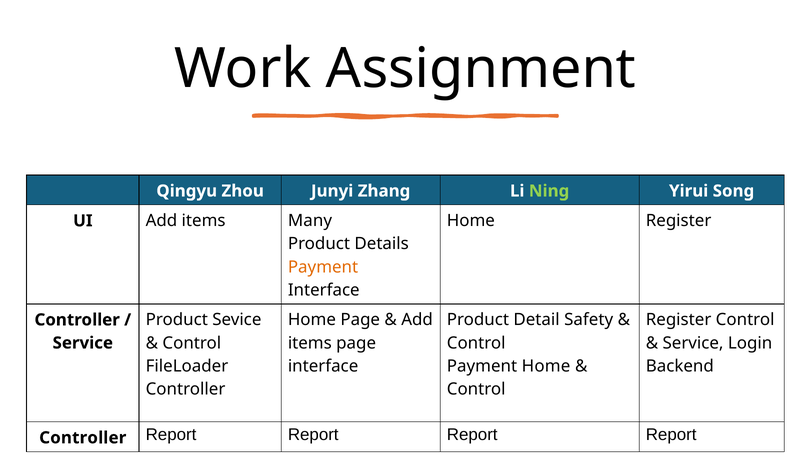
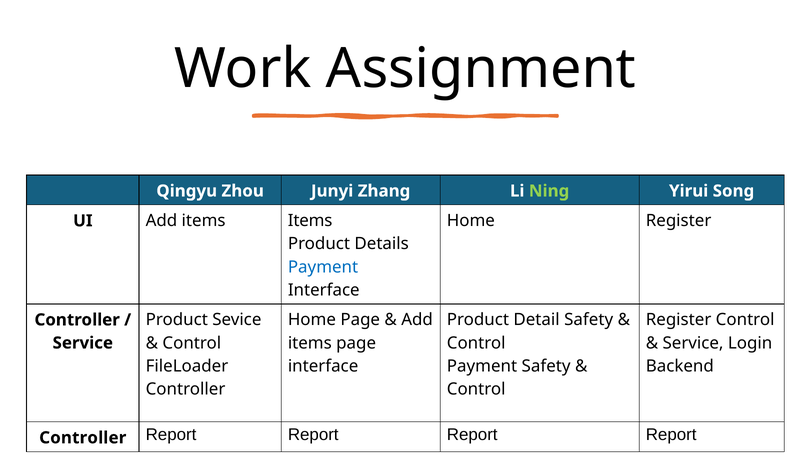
items Many: Many -> Items (310, 221)
Payment colour: orange -> blue (323, 267)
Payment Home: Home -> Safety (546, 366)
